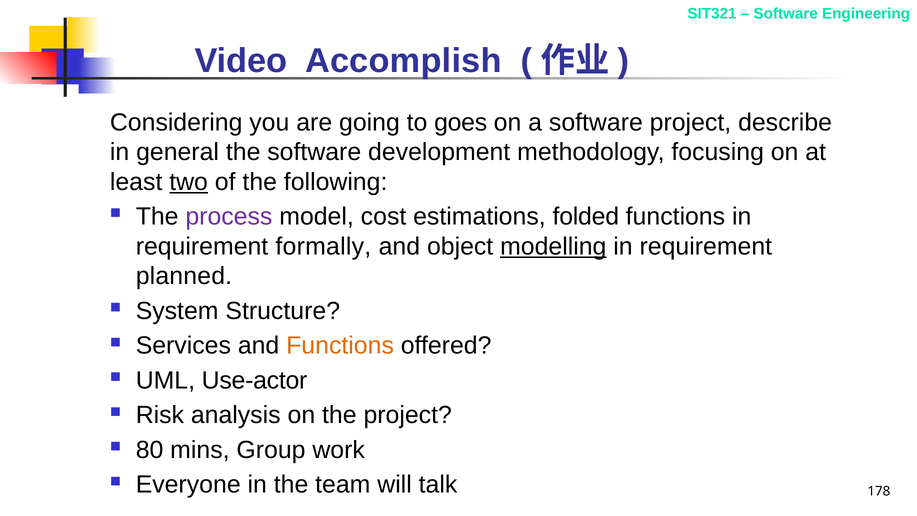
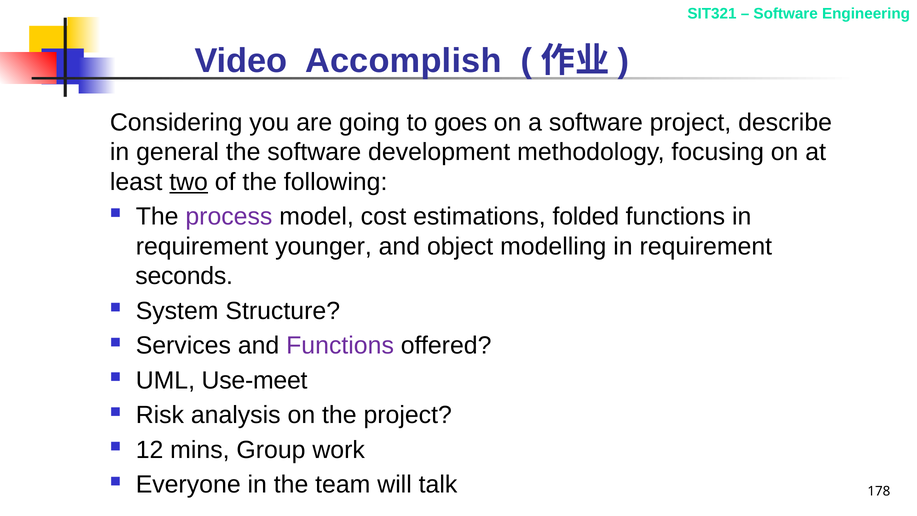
formally: formally -> younger (323, 246)
modelling underline: present -> none (553, 246)
planned: planned -> seconds (184, 276)
Functions colour: orange -> purple (340, 346)
Use-actor: Use-actor -> Use-meet (255, 380)
80: 80 -> 12 (150, 450)
